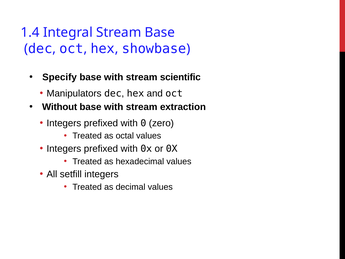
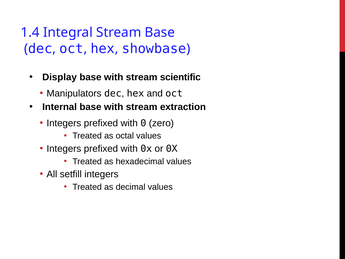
Specify: Specify -> Display (60, 77)
Without: Without -> Internal (60, 107)
